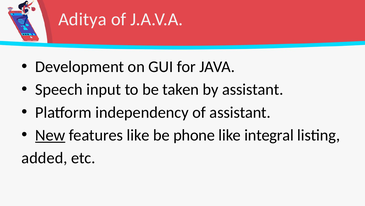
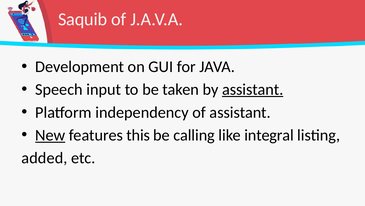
Aditya: Aditya -> Saquib (83, 19)
assistant underline: none -> present (253, 89)
features like: like -> this (138, 135)
phone: phone -> calling (194, 135)
